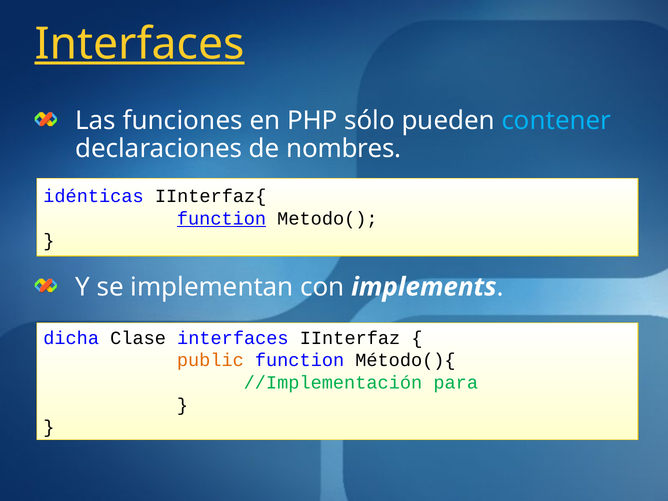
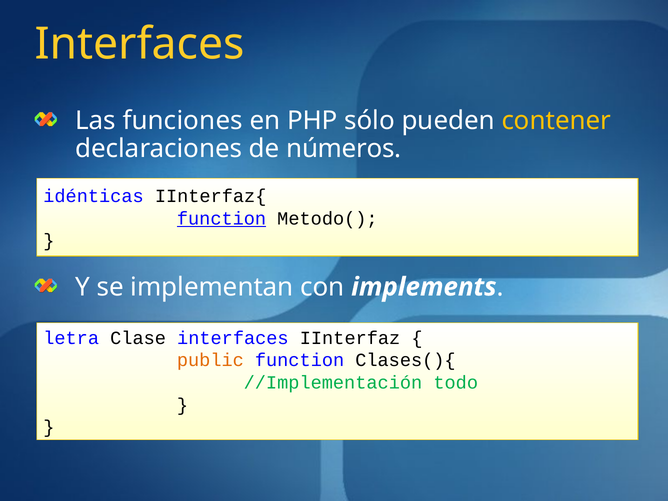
Interfaces underline: present -> none (140, 44)
contener colour: light blue -> yellow (556, 121)
nombres: nombres -> números (344, 149)
dicha: dicha -> letra (71, 338)
Método(){: Método(){ -> Clases(){ (405, 360)
para: para -> todo (456, 383)
